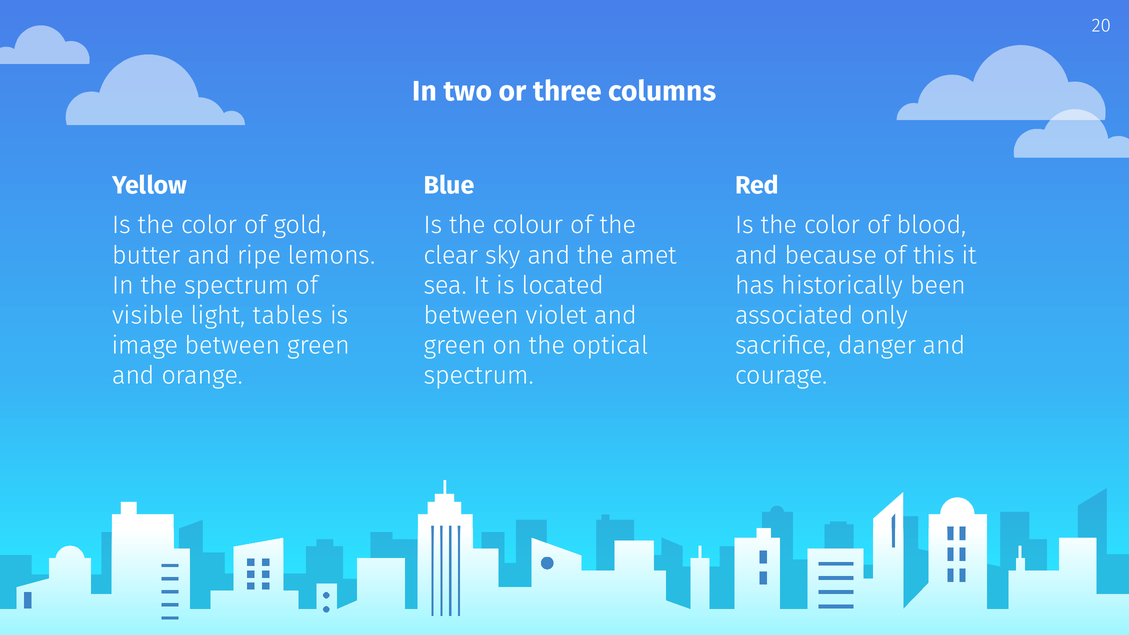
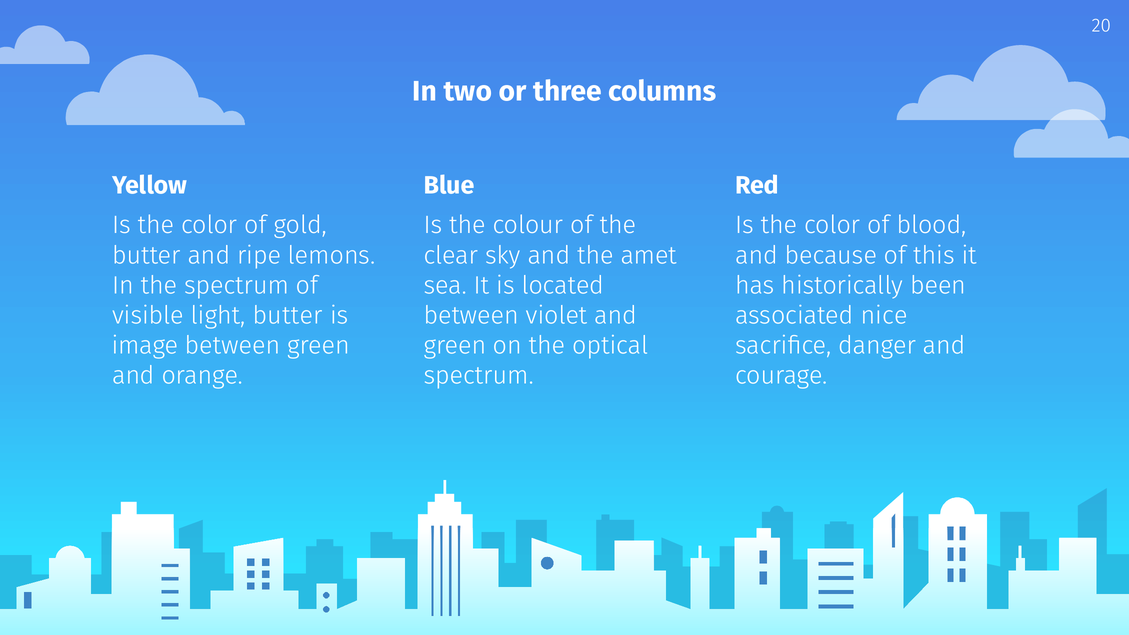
light tables: tables -> butter (288, 315)
only: only -> nice (884, 315)
